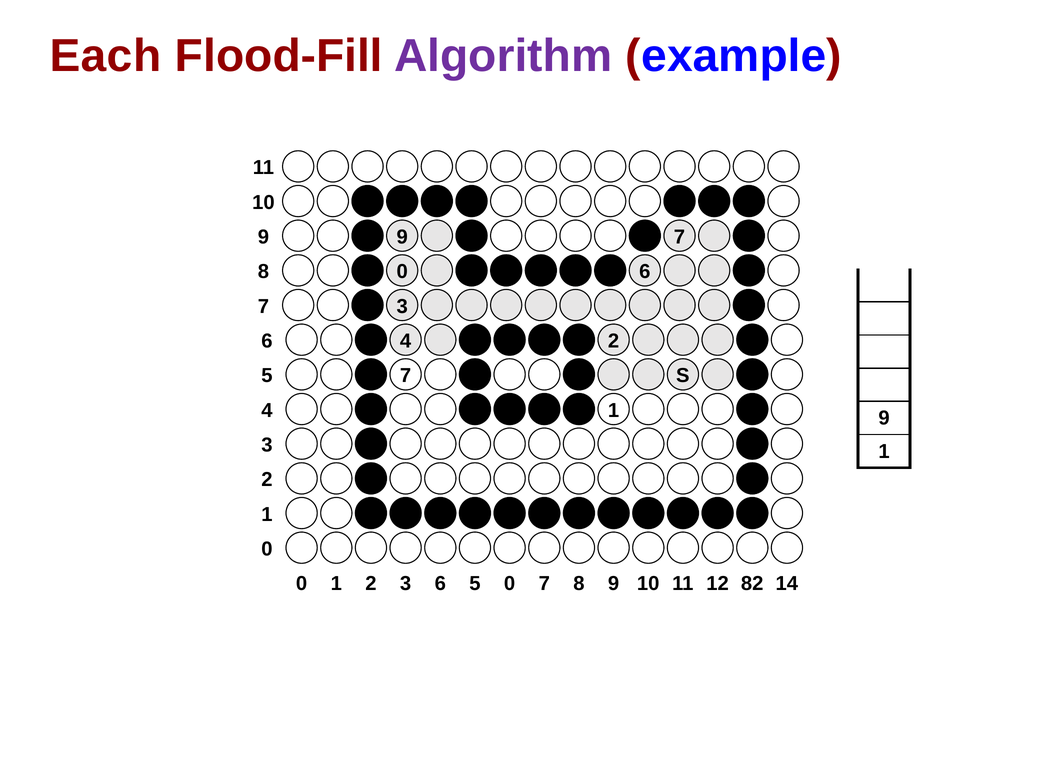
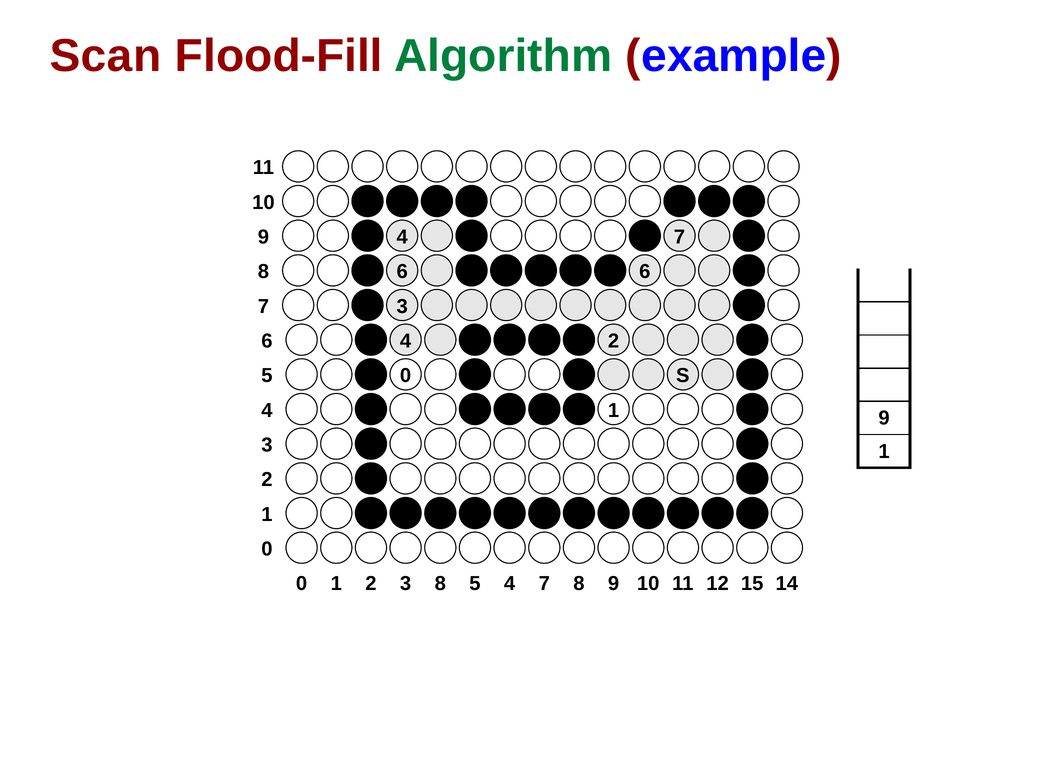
Each: Each -> Scan (105, 56)
Algorithm colour: purple -> green (503, 56)
9 9: 9 -> 4 (402, 237)
8 0: 0 -> 6 (402, 272)
5 7: 7 -> 0 (406, 376)
2 3 6: 6 -> 8 (440, 584)
5 0: 0 -> 4 (510, 584)
82: 82 -> 15 (752, 584)
